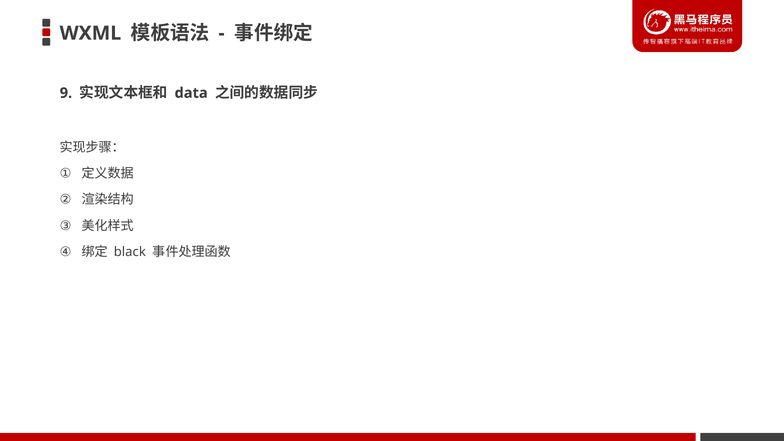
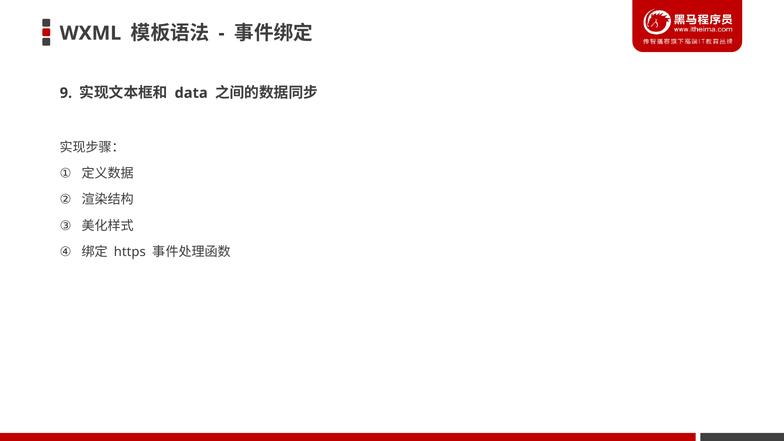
black: black -> https (130, 252)
